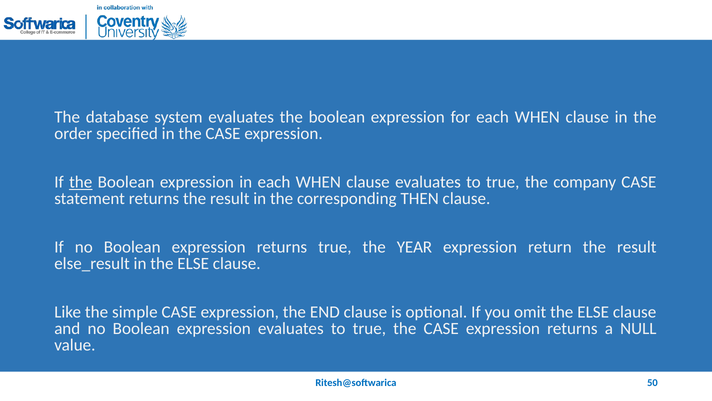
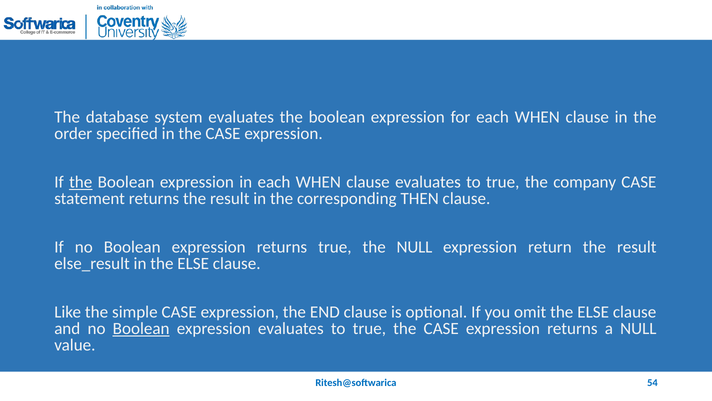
the YEAR: YEAR -> NULL (414, 247)
Boolean underline: none -> present (141, 328)
50: 50 -> 54 (652, 382)
